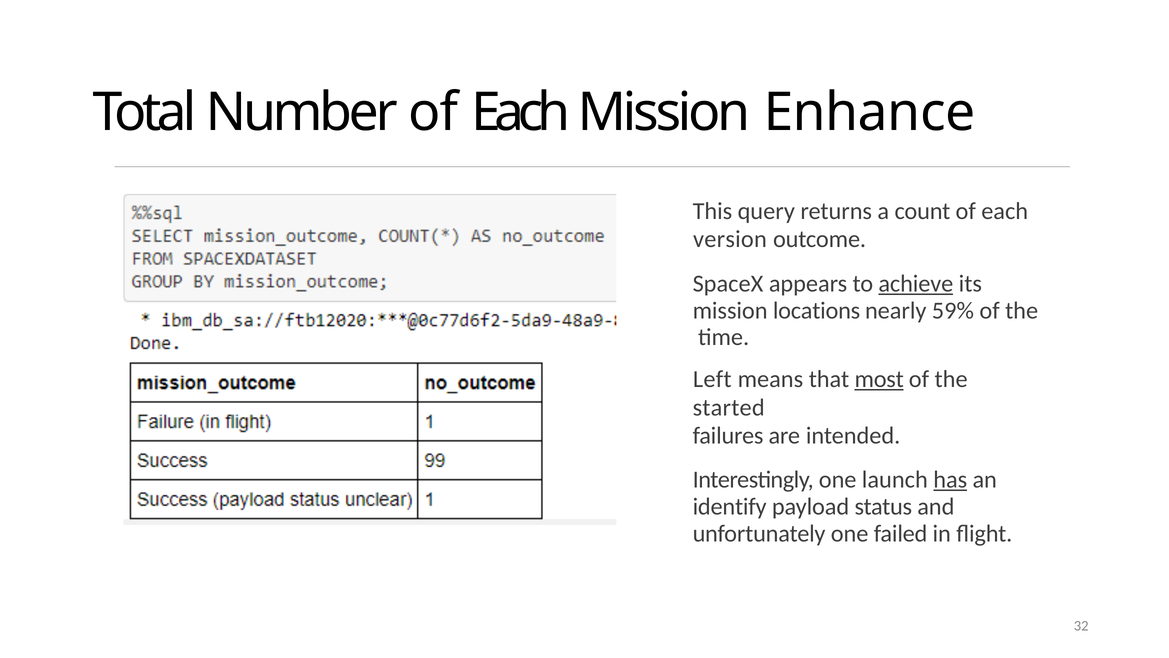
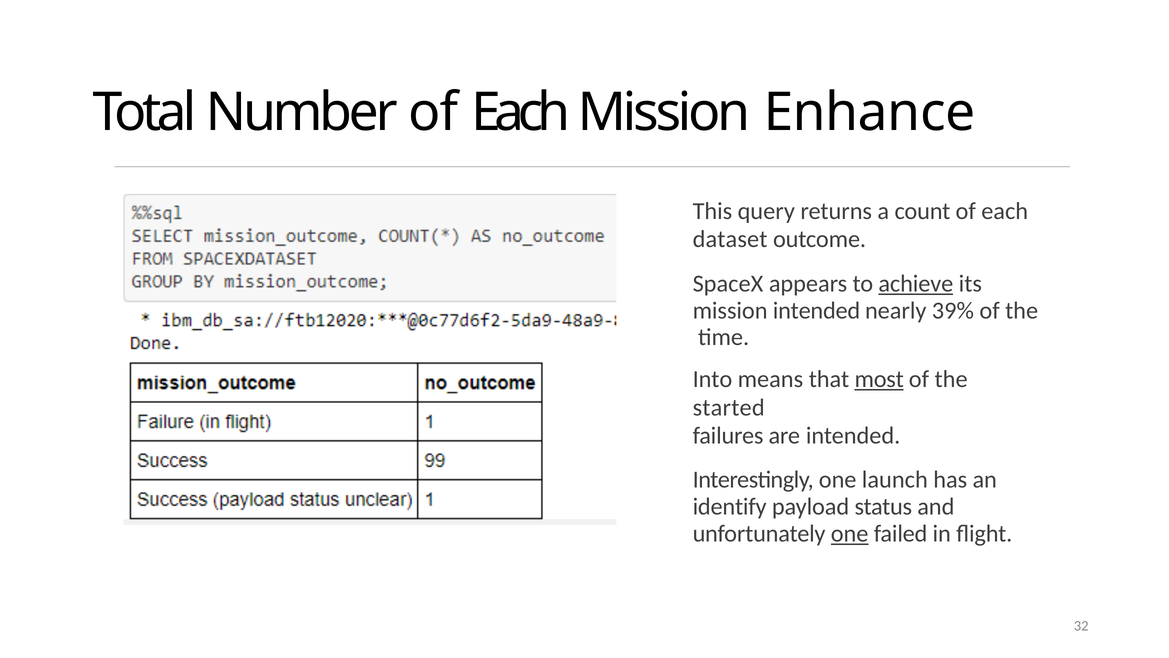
version: version -> dataset (730, 239)
mission locations: locations -> intended (817, 310)
59%: 59% -> 39% (953, 310)
Left: Left -> Into (712, 379)
has underline: present -> none (950, 480)
one underline: none -> present (850, 533)
